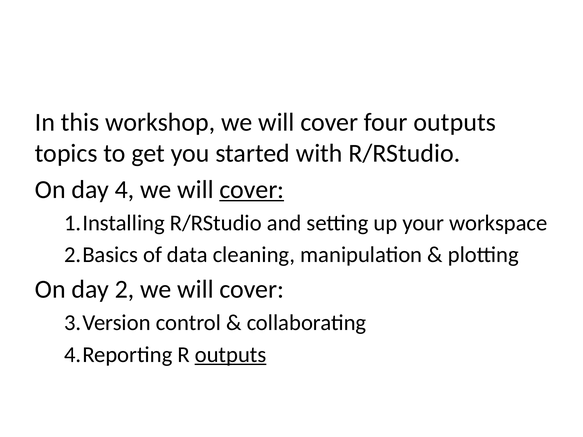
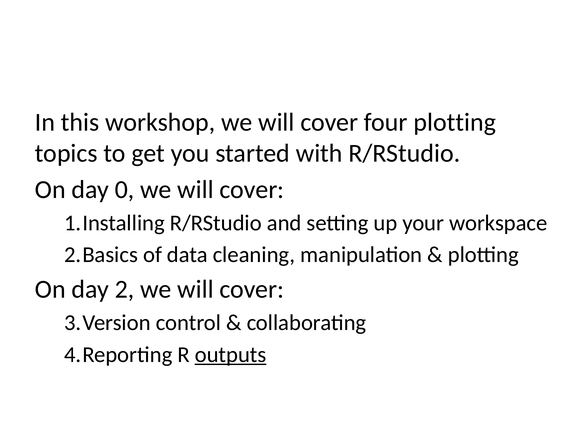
four outputs: outputs -> plotting (455, 122)
4: 4 -> 0 (125, 190)
cover underline: present -> none (252, 190)
